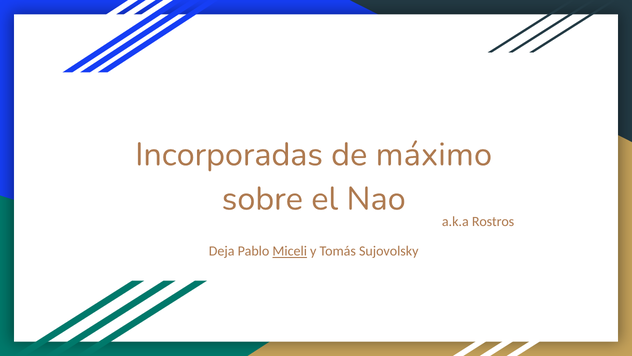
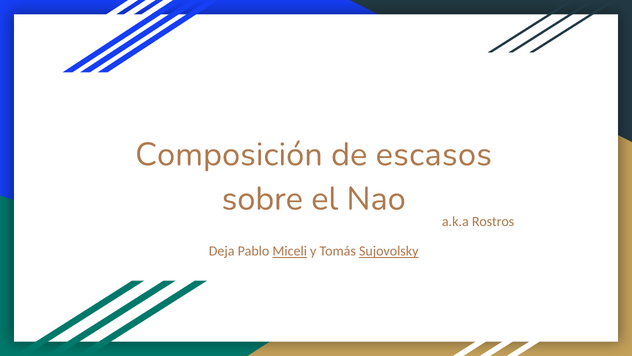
Incorporadas: Incorporadas -> Composición (229, 154)
máximo: máximo -> escasos (434, 154)
Sujovolsky underline: none -> present (389, 251)
